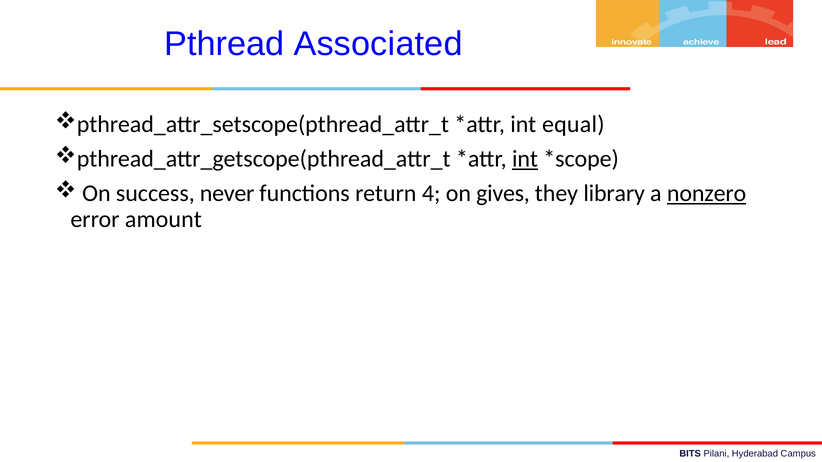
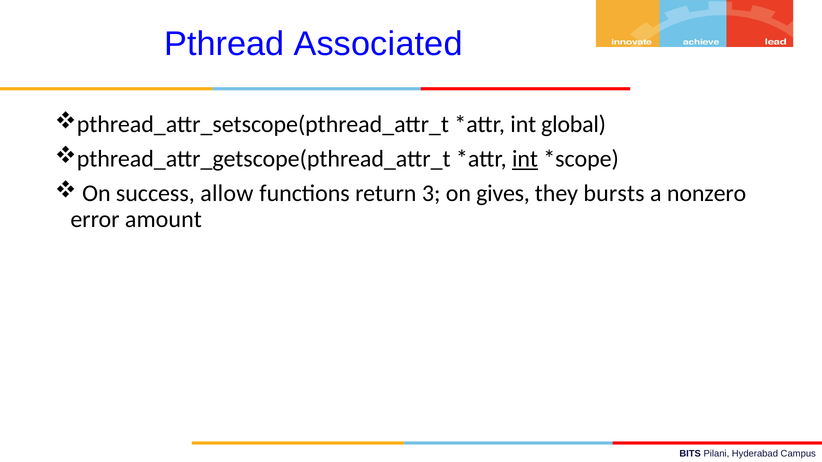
equal: equal -> global (574, 125)
never: never -> allow (227, 193)
4: 4 -> 3 (431, 193)
library: library -> bursts (614, 193)
nonzero underline: present -> none (707, 193)
